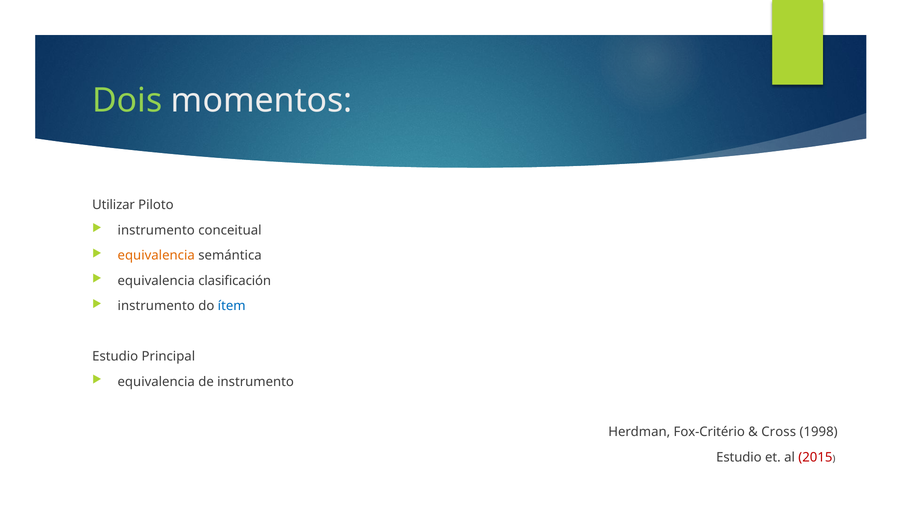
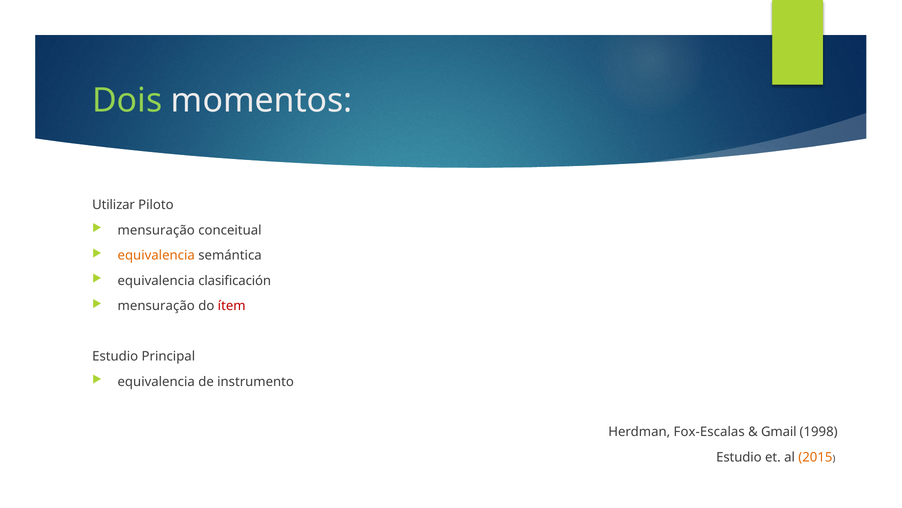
instrumento: instrumento -> mensuração (156, 230)
instrumento: instrumento -> mensuração (156, 306)
ítem colour: blue -> red (232, 306)
Fox-Critério: Fox-Critério -> Fox-Escalas (709, 432)
Cross: Cross -> Gmail (779, 432)
2015 colour: red -> orange (815, 457)
